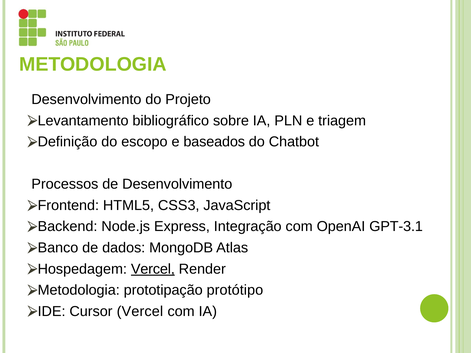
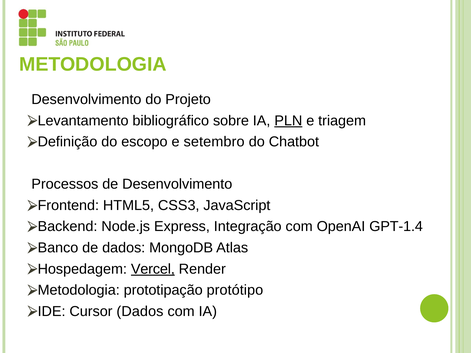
PLN underline: none -> present (288, 121)
baseados: baseados -> setembro (214, 142)
GPT-3.1: GPT-3.1 -> GPT-1.4 (396, 227)
Cursor Vercel: Vercel -> Dados (140, 312)
